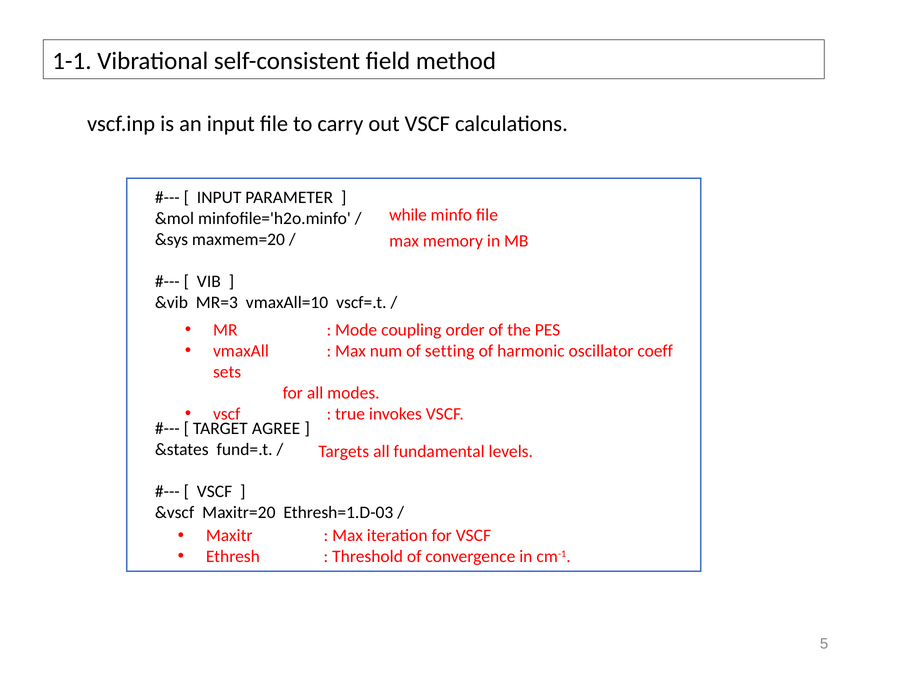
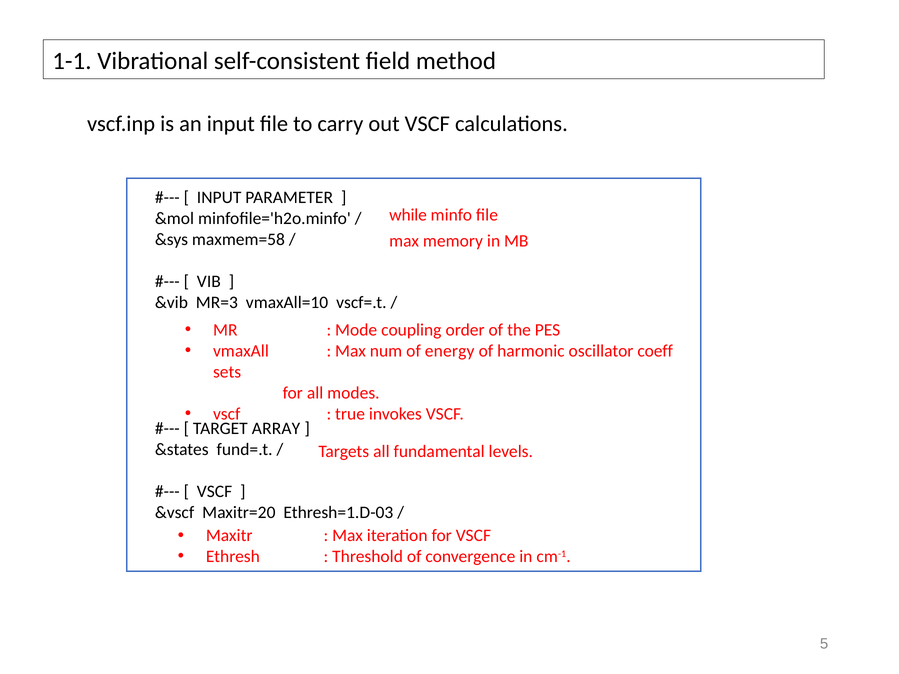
maxmem=20: maxmem=20 -> maxmem=58 (238, 240)
setting: setting -> energy (450, 351)
AGREE: AGREE -> ARRAY (276, 429)
